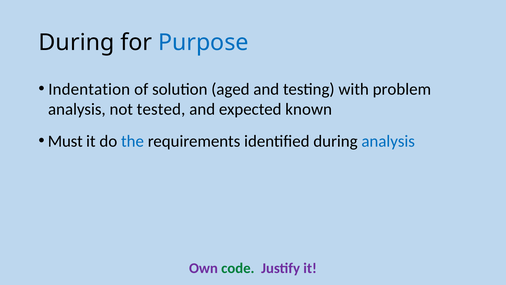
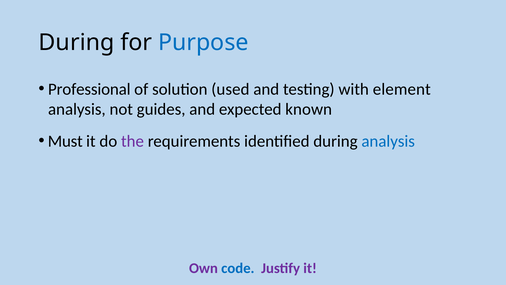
Indentation: Indentation -> Professional (89, 89)
aged: aged -> used (230, 89)
problem: problem -> element (402, 89)
tested: tested -> guides (161, 109)
the colour: blue -> purple (132, 141)
code colour: green -> blue (238, 268)
